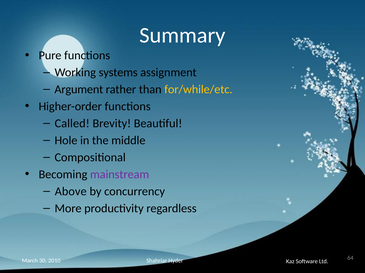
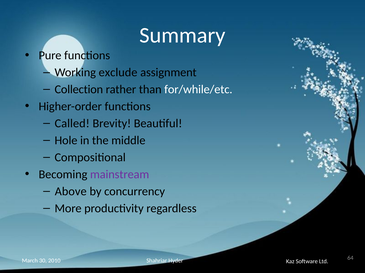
systems: systems -> exclude (118, 73)
Argument: Argument -> Collection (79, 90)
for/while/etc colour: yellow -> white (198, 90)
